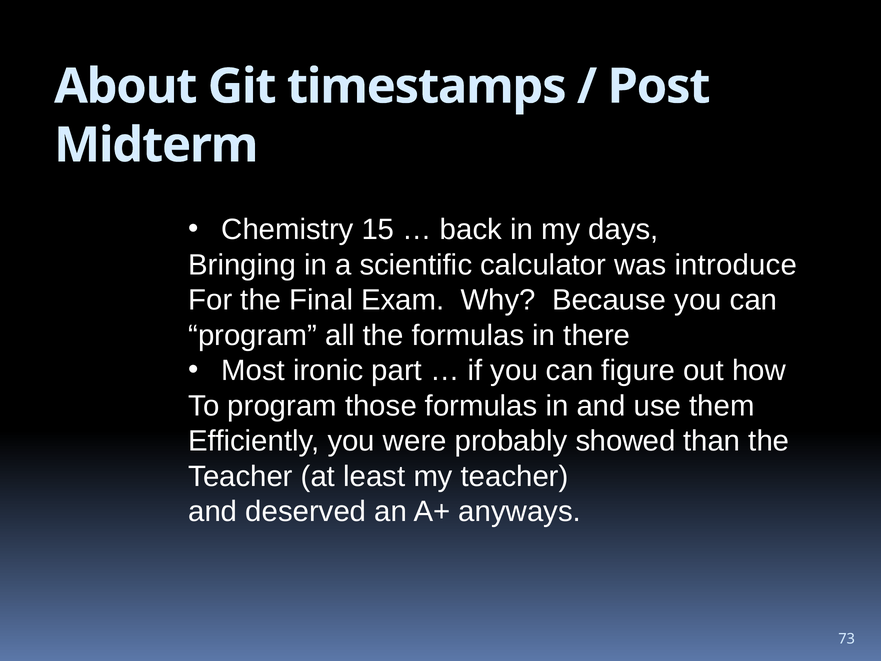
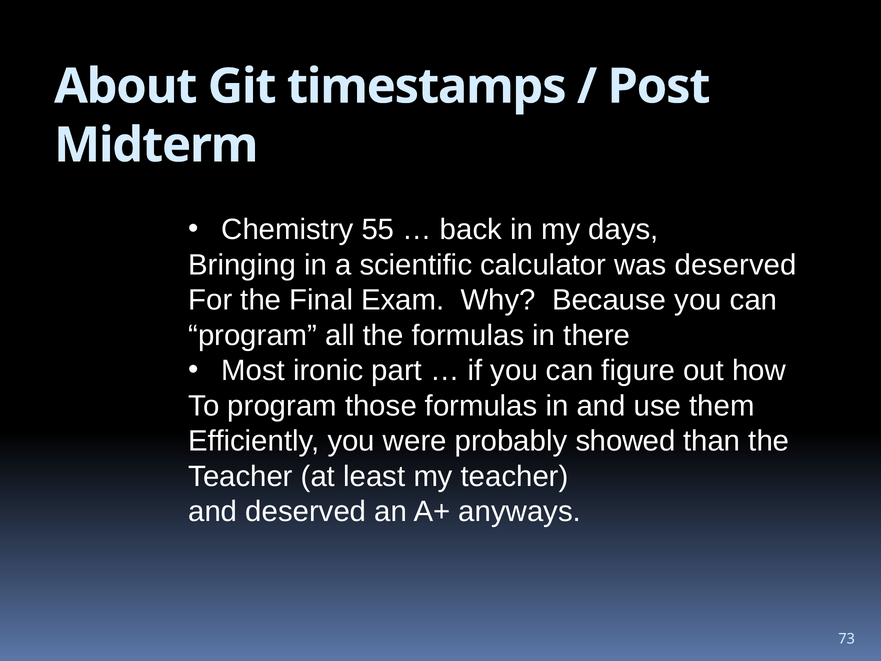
15: 15 -> 55 (378, 230)
was introduce: introduce -> deserved (736, 265)
